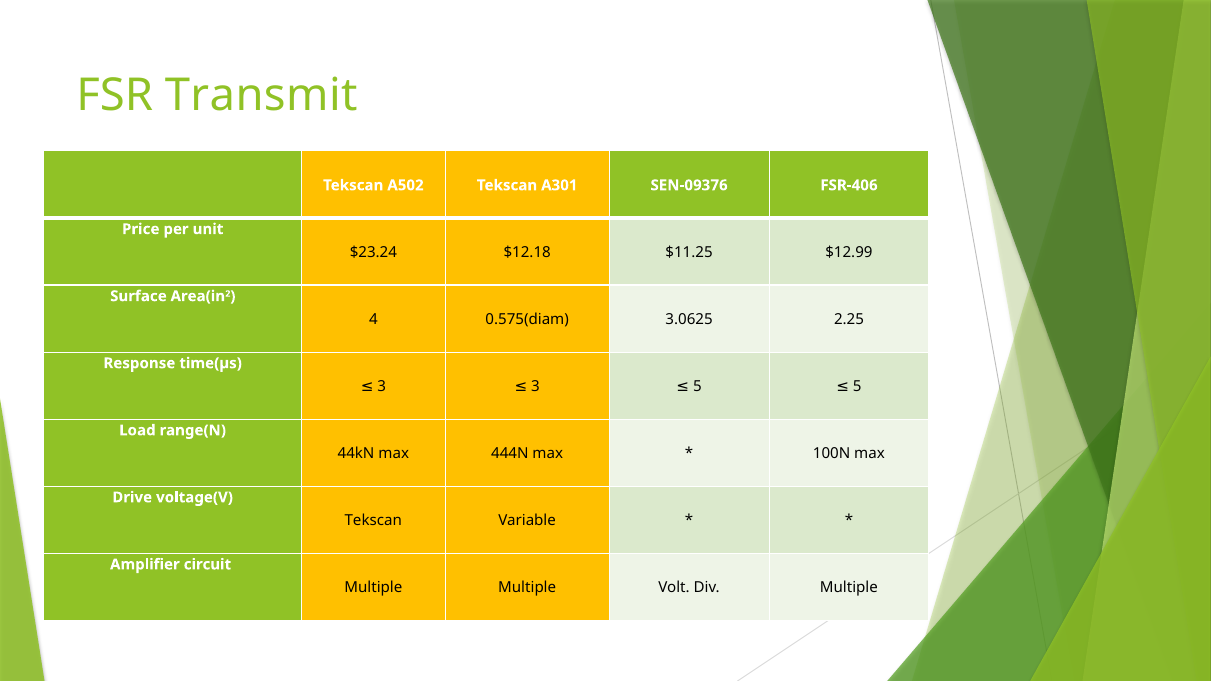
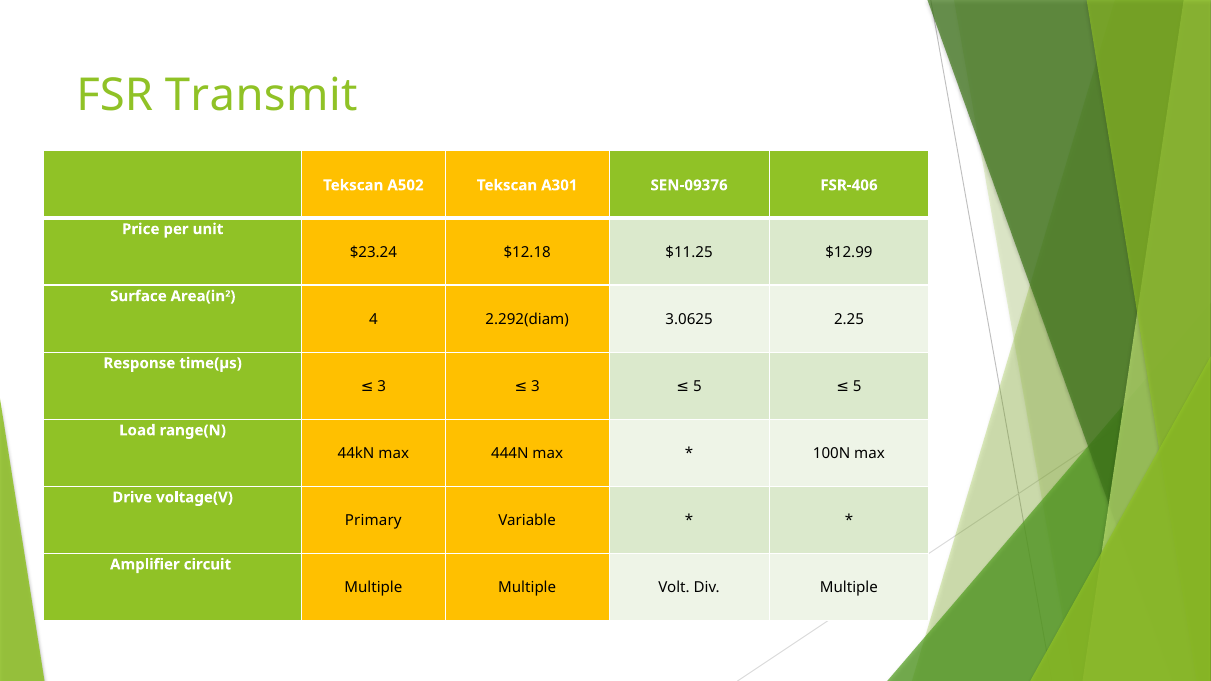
0.575(diam: 0.575(diam -> 2.292(diam (527, 320)
Tekscan: Tekscan -> Primary (373, 521)
